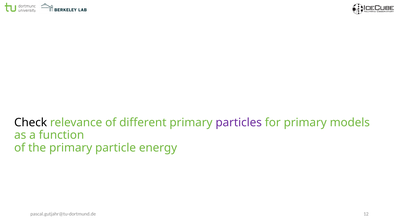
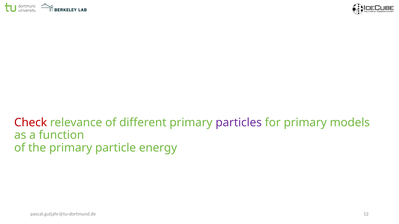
Check colour: black -> red (31, 123)
